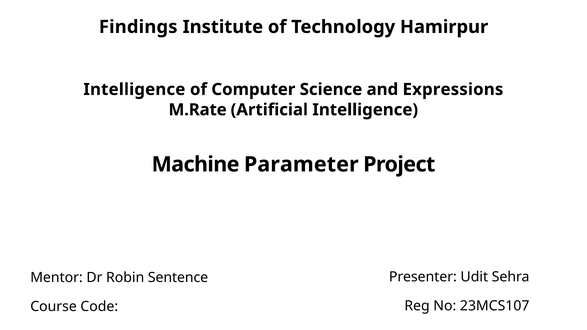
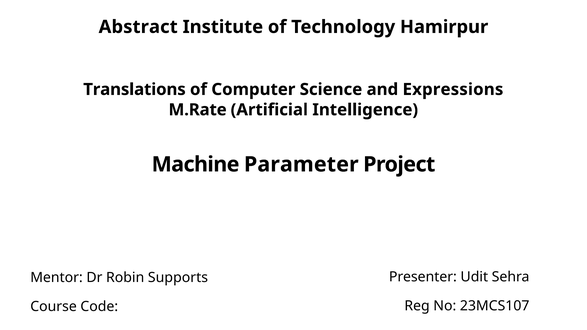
Findings: Findings -> Abstract (138, 27)
Intelligence: Intelligence -> Translations (134, 89)
Sentence: Sentence -> Supports (178, 278)
